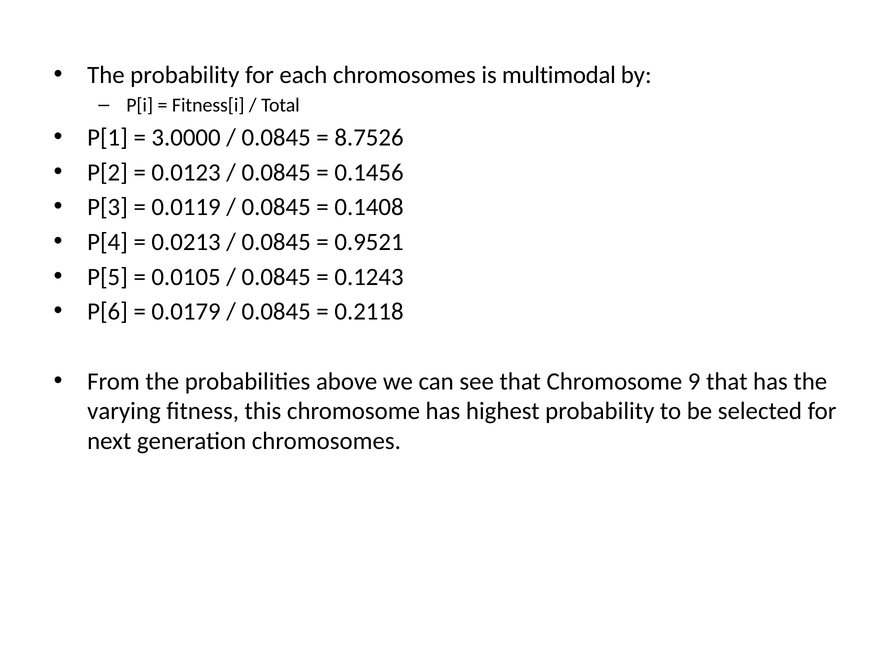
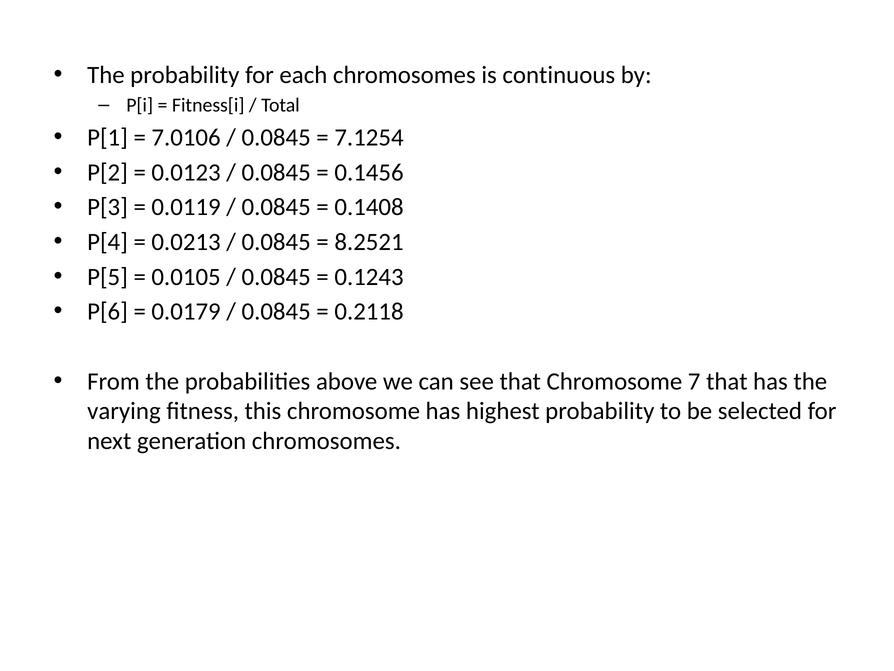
multimodal: multimodal -> continuous (559, 75)
3.0000: 3.0000 -> 7.0106 (186, 137)
8.7526: 8.7526 -> 7.1254 (369, 137)
0.9521: 0.9521 -> 8.2521 (369, 242)
9: 9 -> 7 (694, 381)
